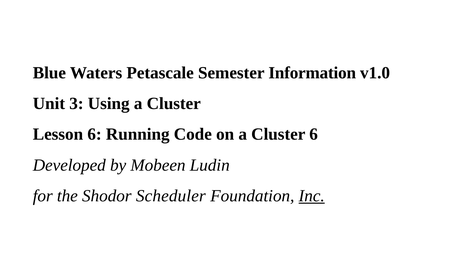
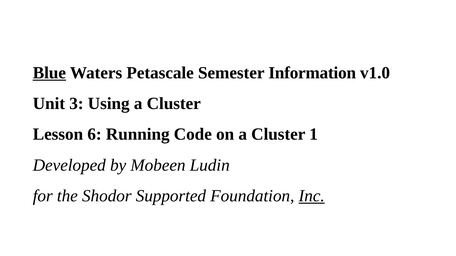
Blue underline: none -> present (49, 73)
Cluster 6: 6 -> 1 (314, 135)
Scheduler: Scheduler -> Supported (171, 196)
